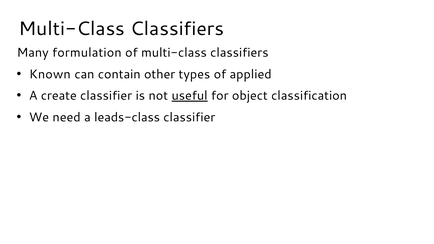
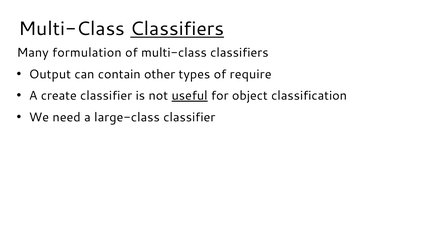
Classifiers underline: none -> present (177, 29)
Known: Known -> Output (50, 74)
applied: applied -> require (251, 74)
leads-class: leads-class -> large-class (127, 117)
